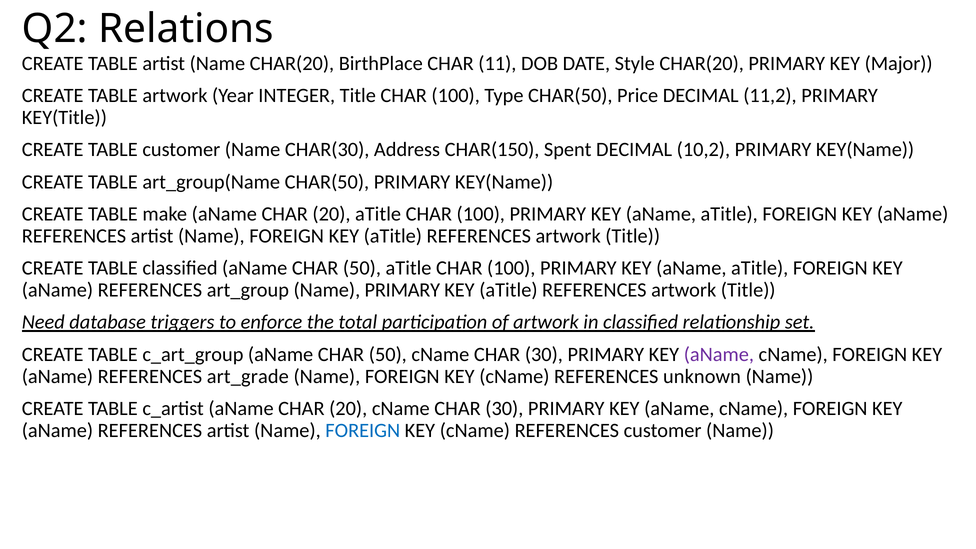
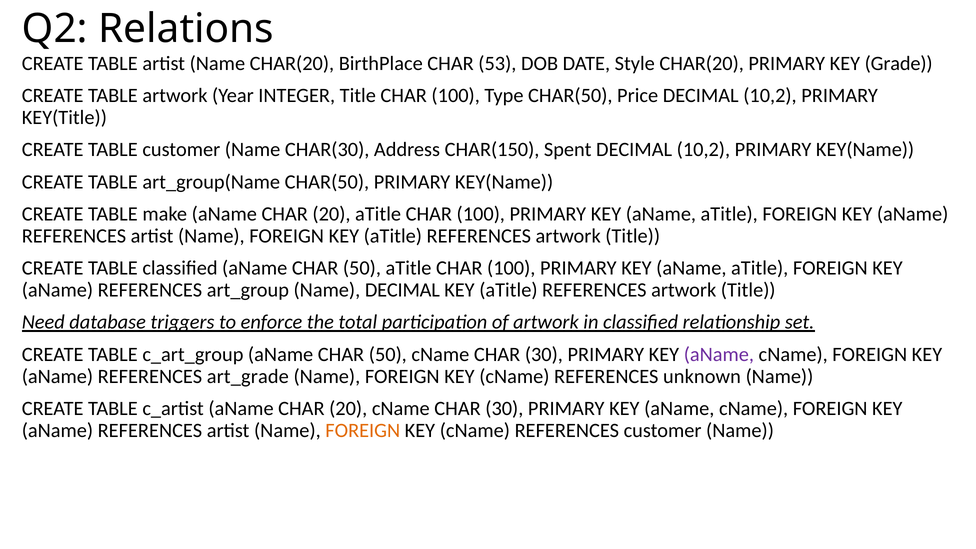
11: 11 -> 53 (497, 63)
Major: Major -> Grade (899, 63)
Price DECIMAL 11,2: 11,2 -> 10,2 (770, 96)
Name PRIMARY: PRIMARY -> DECIMAL (402, 290)
FOREIGN colour: blue -> orange (363, 431)
